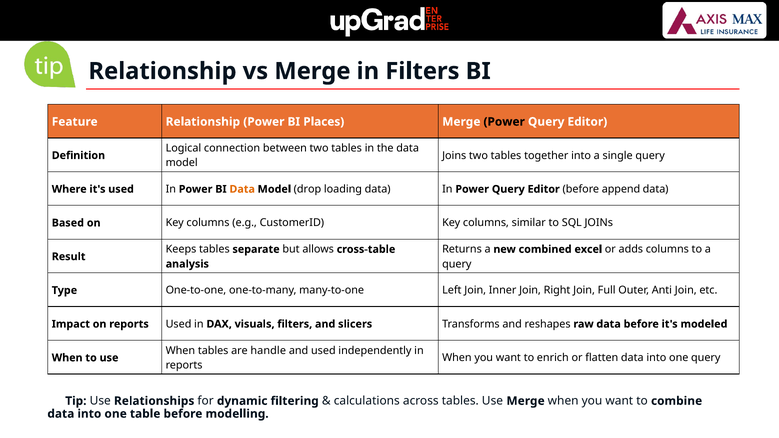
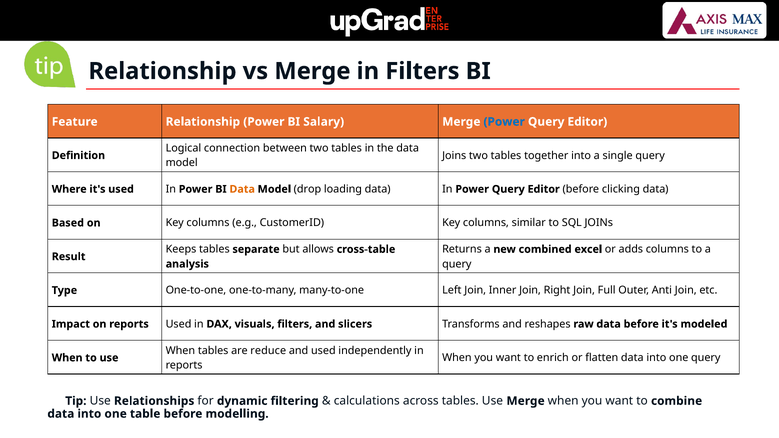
Places: Places -> Salary (324, 122)
Power colour: black -> blue (504, 122)
append: append -> clicking (621, 189)
handle: handle -> reduce (268, 351)
